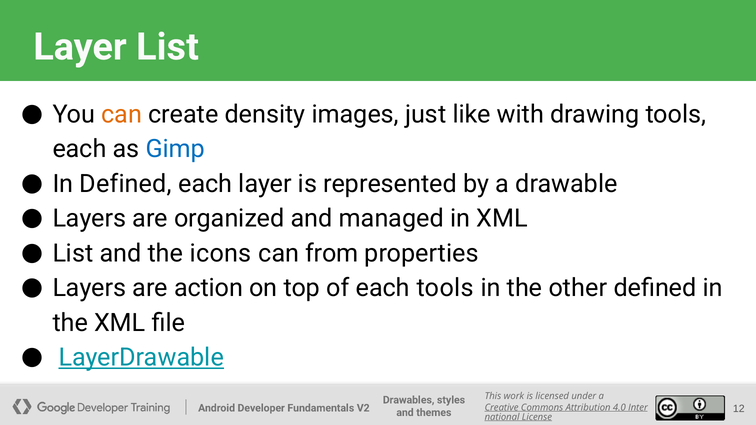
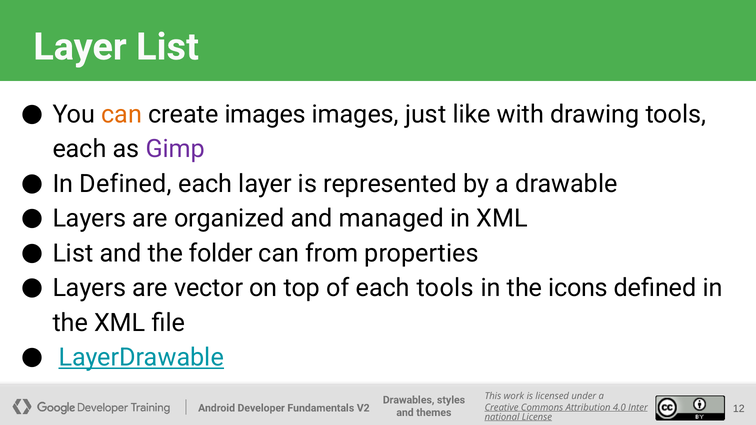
create density: density -> images (265, 114)
Gimp colour: blue -> purple (175, 149)
icons: icons -> folder (221, 253)
action: action -> vector (209, 288)
other: other -> icons (578, 288)
